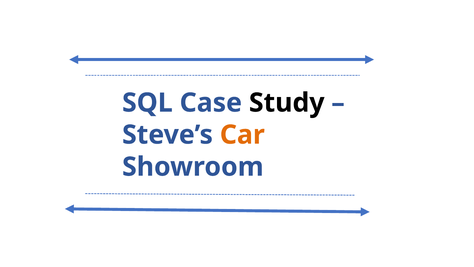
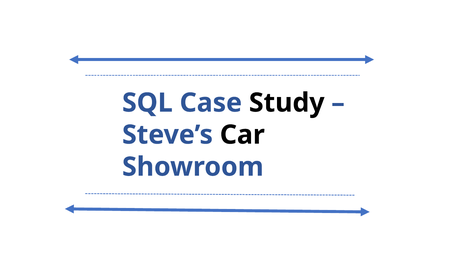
Car colour: orange -> black (242, 135)
